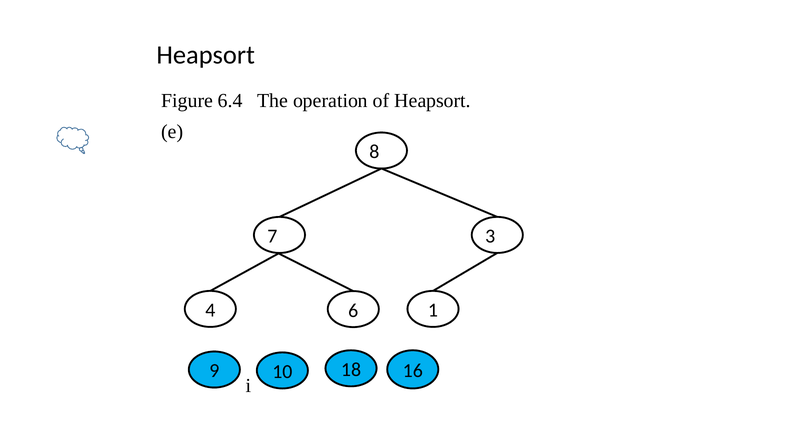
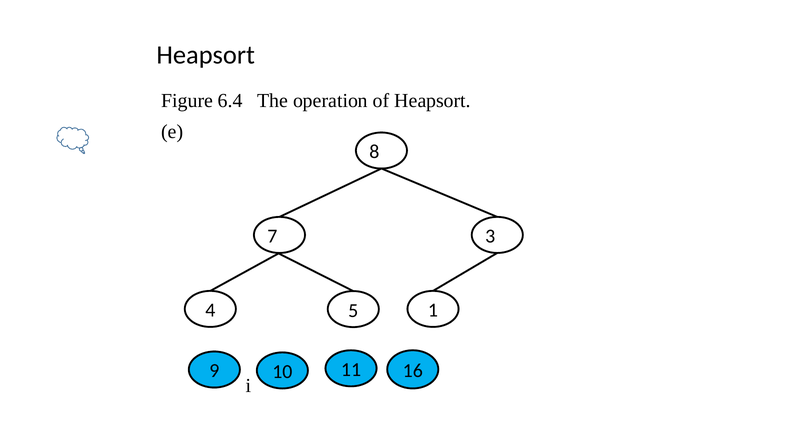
6: 6 -> 5 (353, 311)
18: 18 -> 11 (351, 370)
